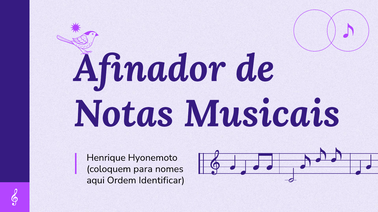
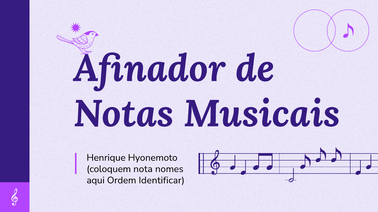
para: para -> nota (143, 169)
